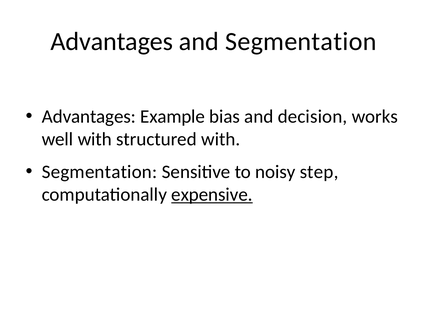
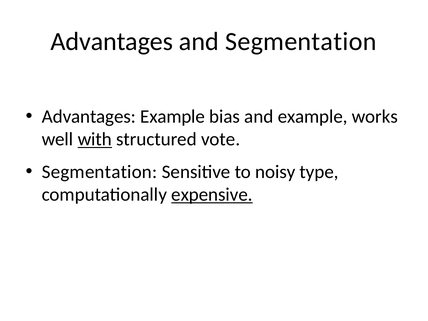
and decision: decision -> example (313, 116)
with underline: none -> present (95, 139)
structured with: with -> vote (221, 139)
step: step -> type (319, 172)
